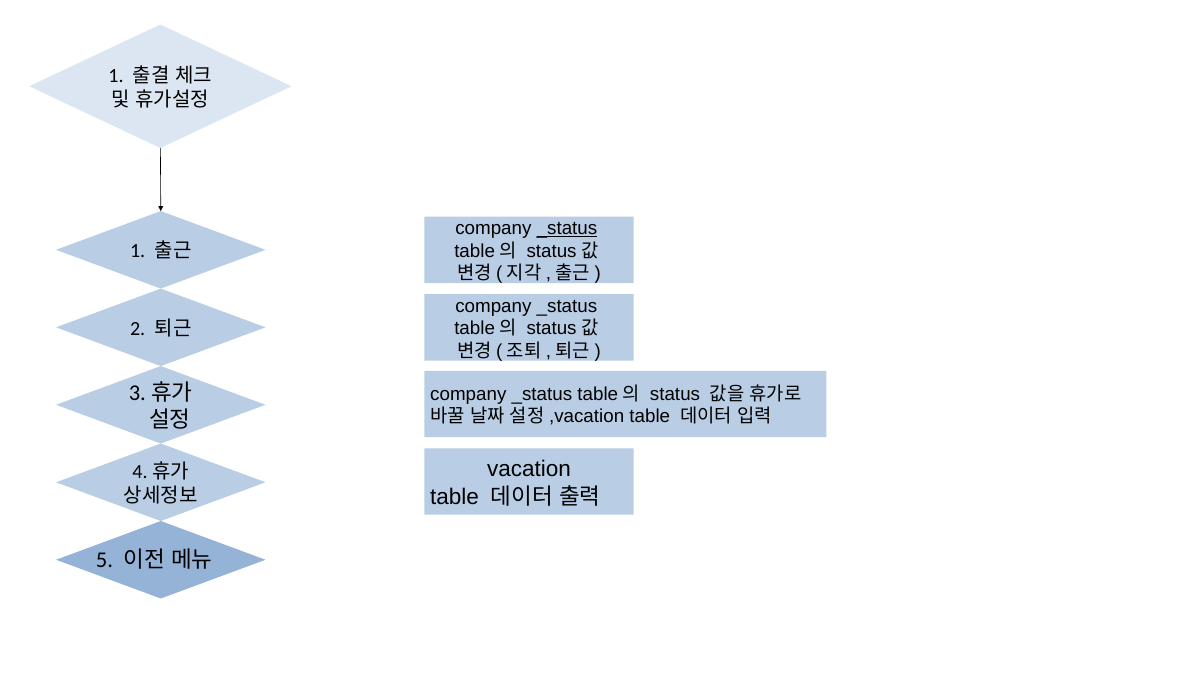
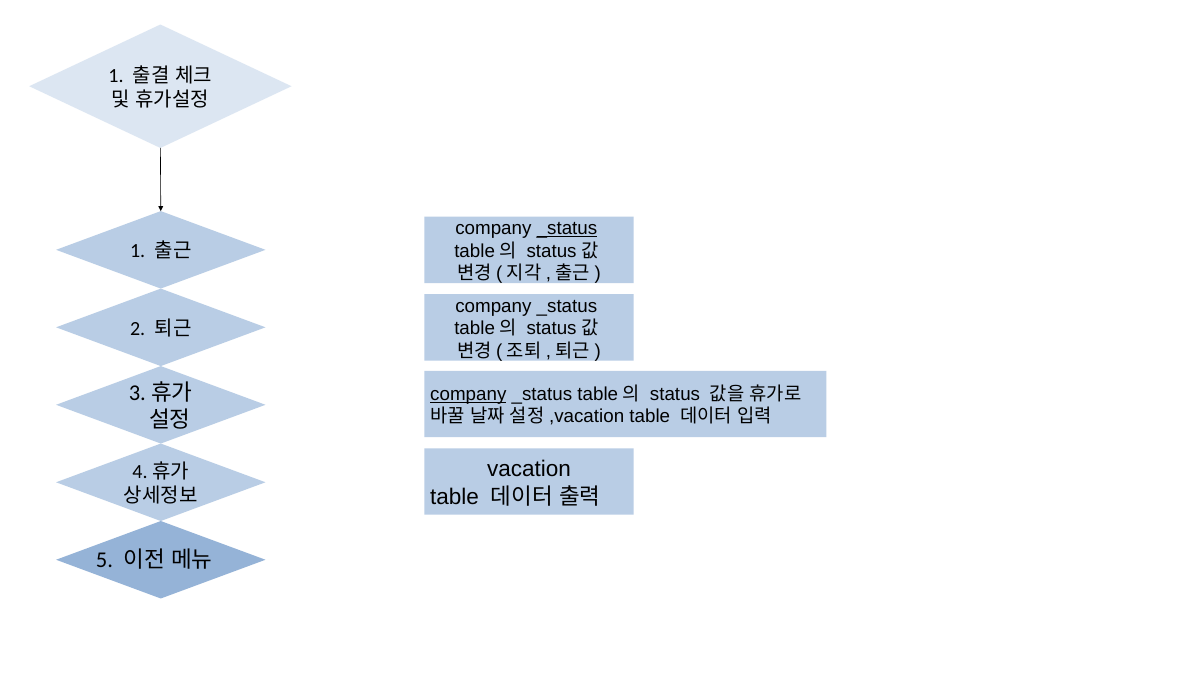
company underline: none -> present (468, 394)
